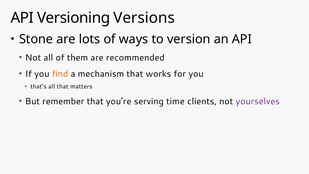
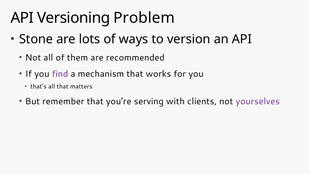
Versions: Versions -> Problem (144, 18)
find colour: orange -> purple (60, 74)
time: time -> with (175, 101)
